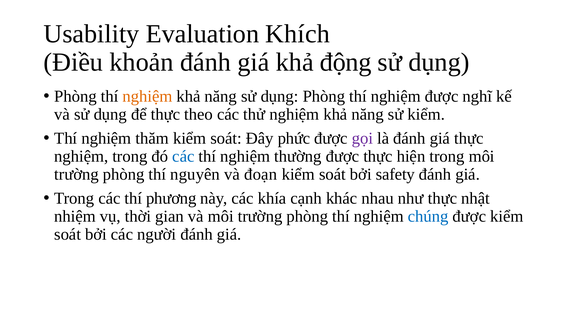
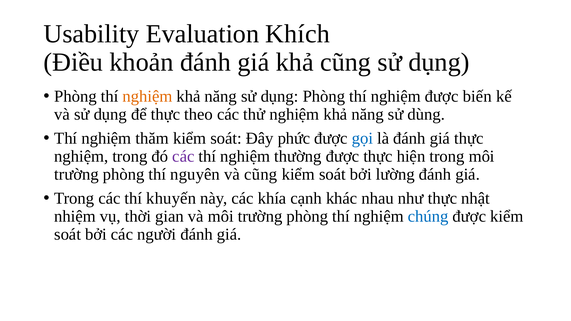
khả động: động -> cũng (346, 62)
nghĩ: nghĩ -> biến (477, 97)
sử kiểm: kiểm -> dùng (426, 115)
gọi colour: purple -> blue (362, 138)
các colour: blue -> purple (183, 156)
và đoạn: đoạn -> cũng (261, 174)
safety: safety -> lường (395, 174)
phương: phương -> khuyến (171, 198)
